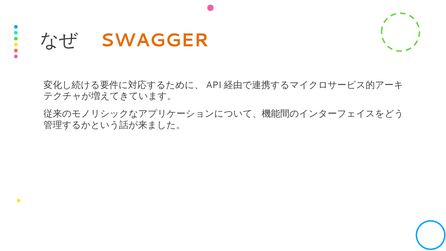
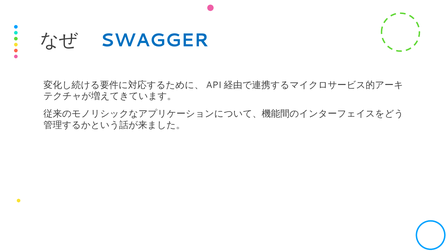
SWAGGER colour: orange -> blue (155, 40)
